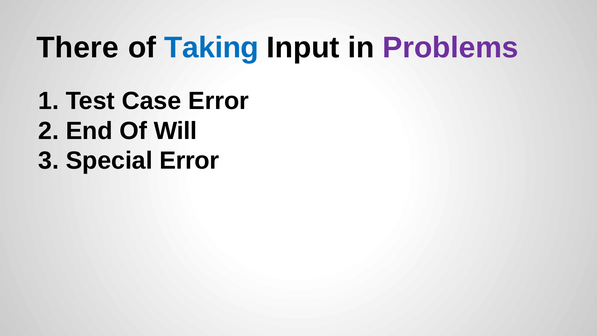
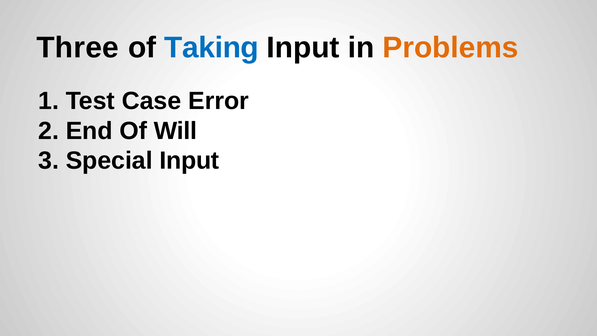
There: There -> Three (78, 48)
Problems colour: purple -> orange (451, 48)
Special Error: Error -> Input (189, 161)
